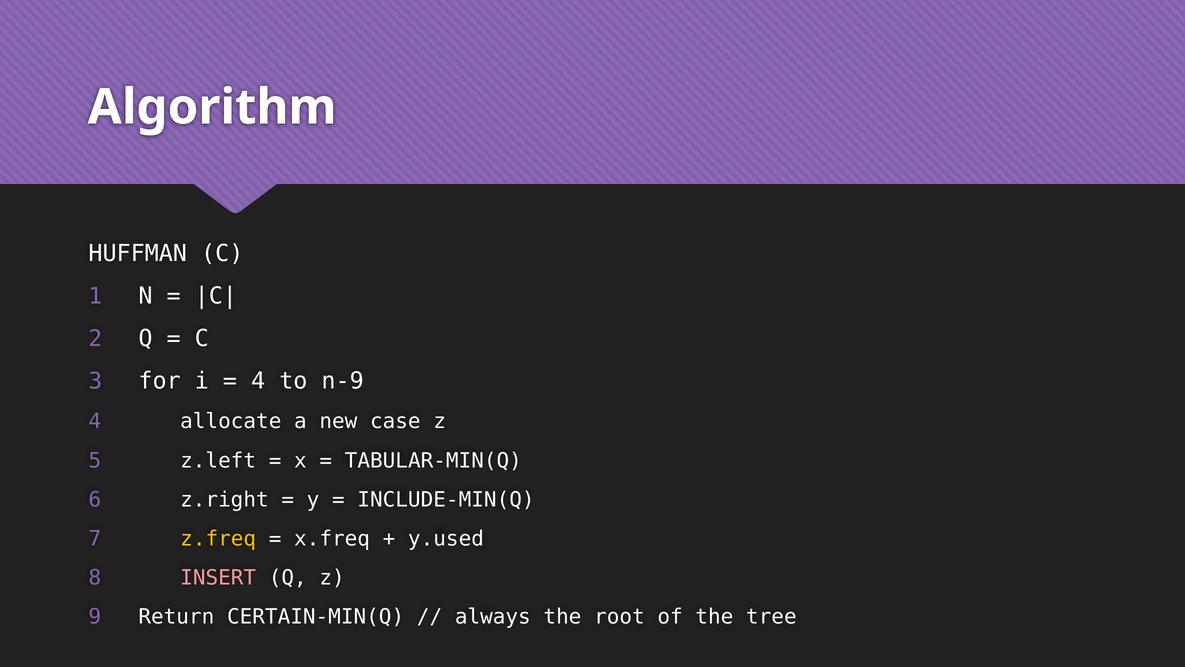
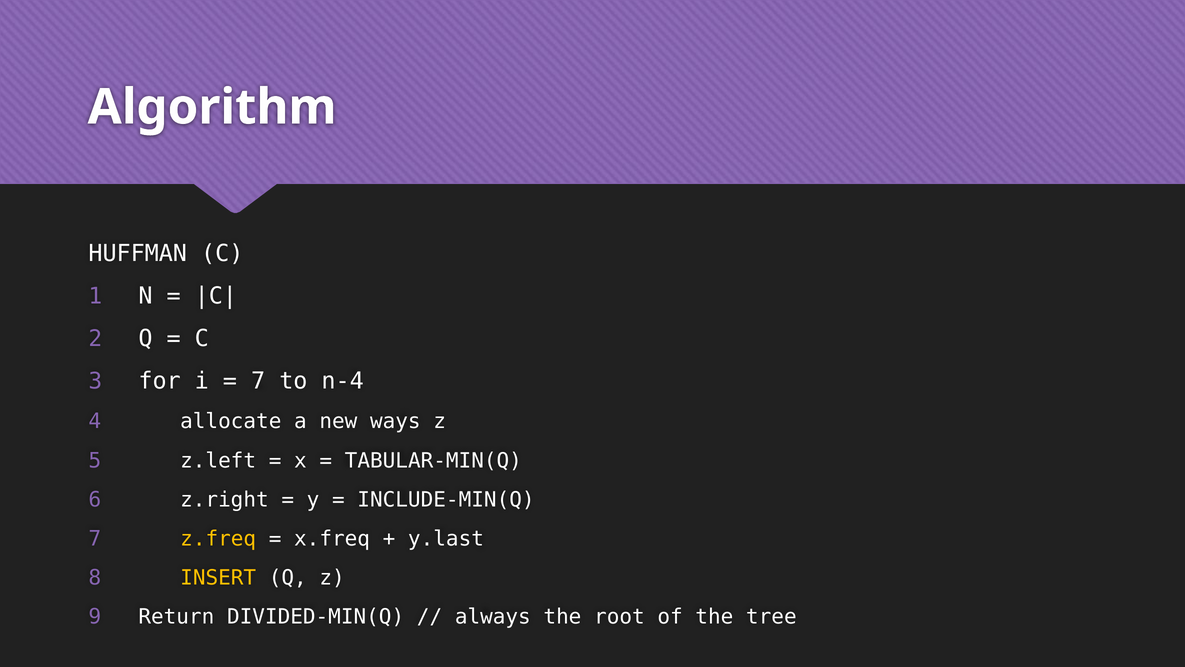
4: 4 -> 7 (258, 381)
n-9: n-9 -> n-4 (343, 381)
case: case -> ways (395, 421)
y.used: y.used -> y.last (446, 538)
INSERT colour: pink -> yellow (218, 577)
CERTAIN-MIN(Q: CERTAIN-MIN(Q -> DIVIDED-MIN(Q (316, 616)
